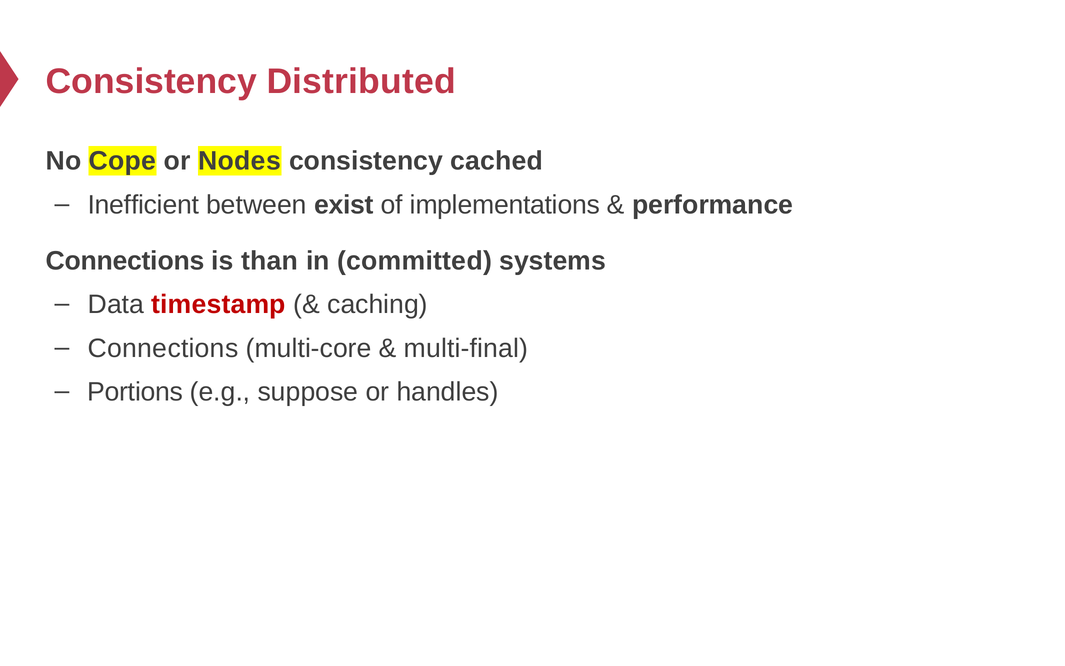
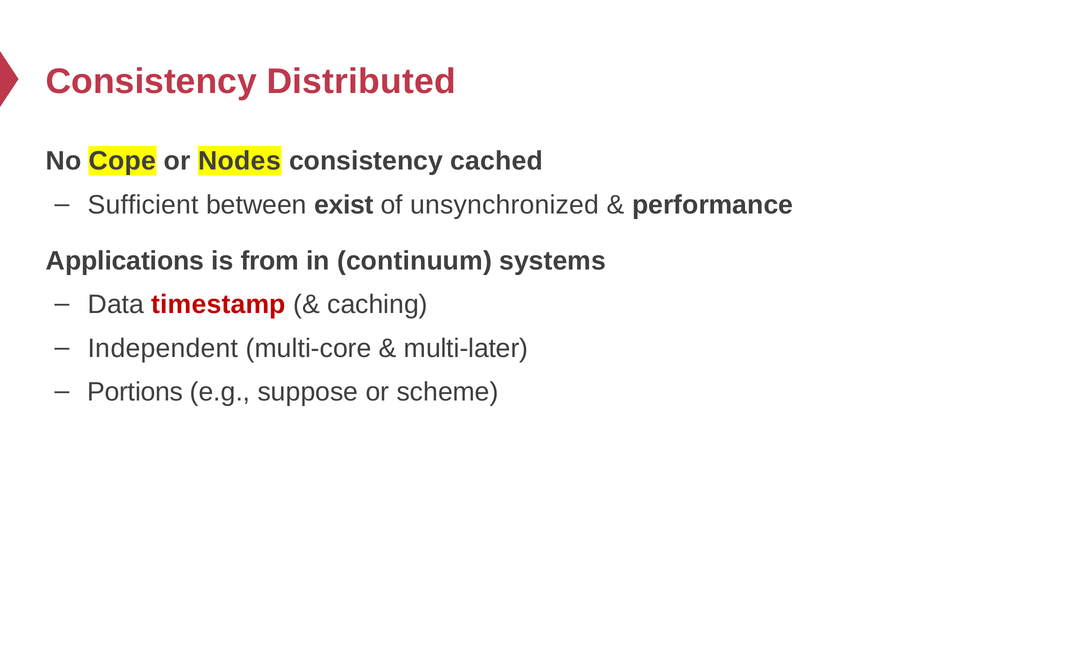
Inefficient: Inefficient -> Sufficient (143, 205)
implementations: implementations -> unsynchronized (505, 205)
Connections: Connections -> Applications (125, 261)
than: than -> from (270, 261)
committed: committed -> continuum (415, 261)
Connections: Connections -> Independent (163, 348)
multi-final: multi-final -> multi-later (466, 348)
handles: handles -> scheme (448, 392)
